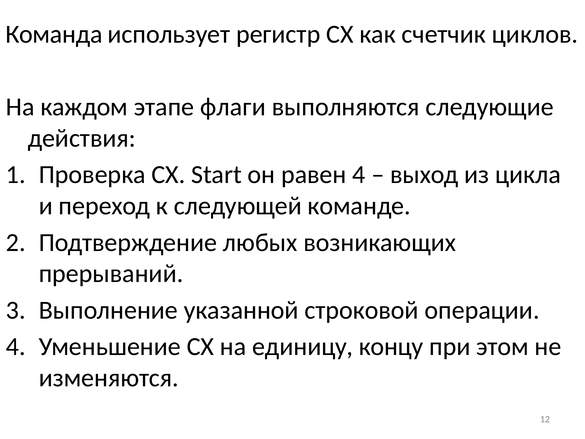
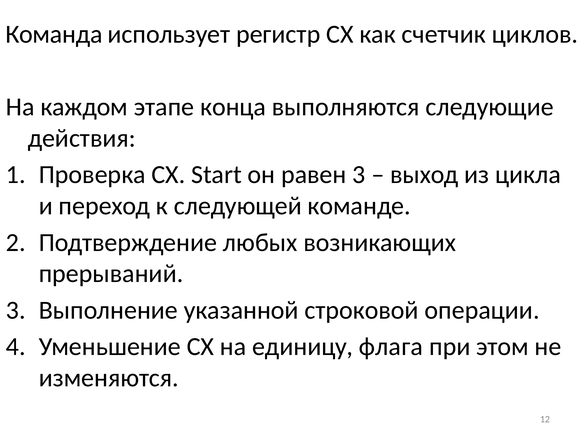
флаги: флаги -> конца (233, 107)
равен 4: 4 -> 3 (359, 175)
концу: концу -> флага (391, 346)
